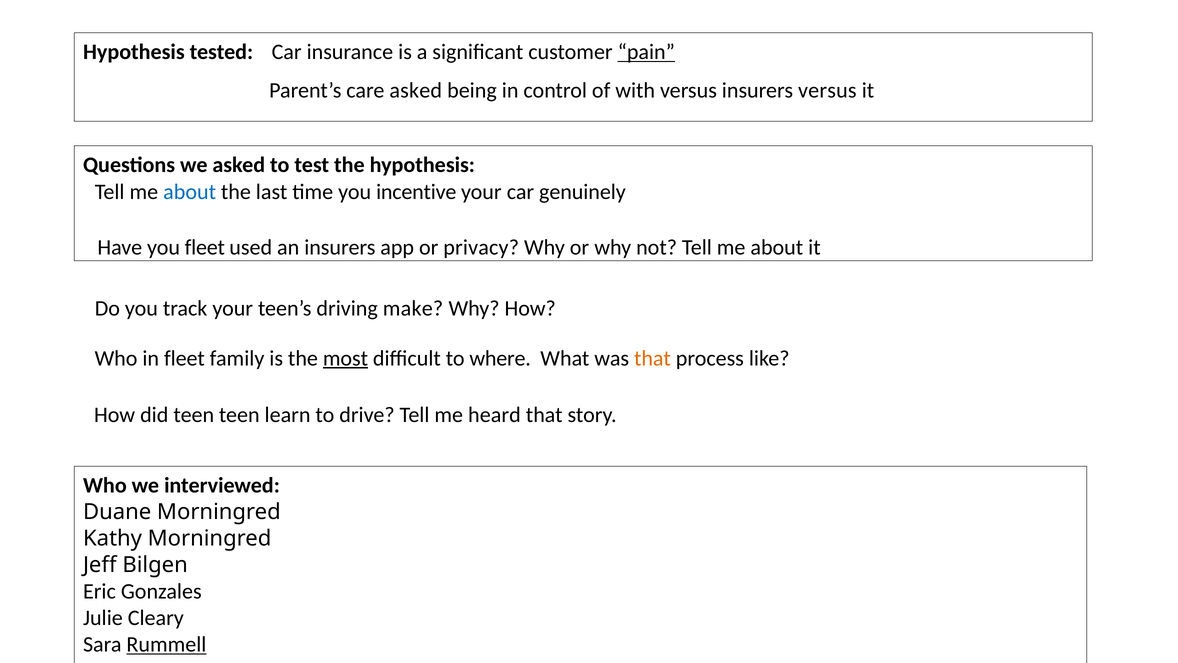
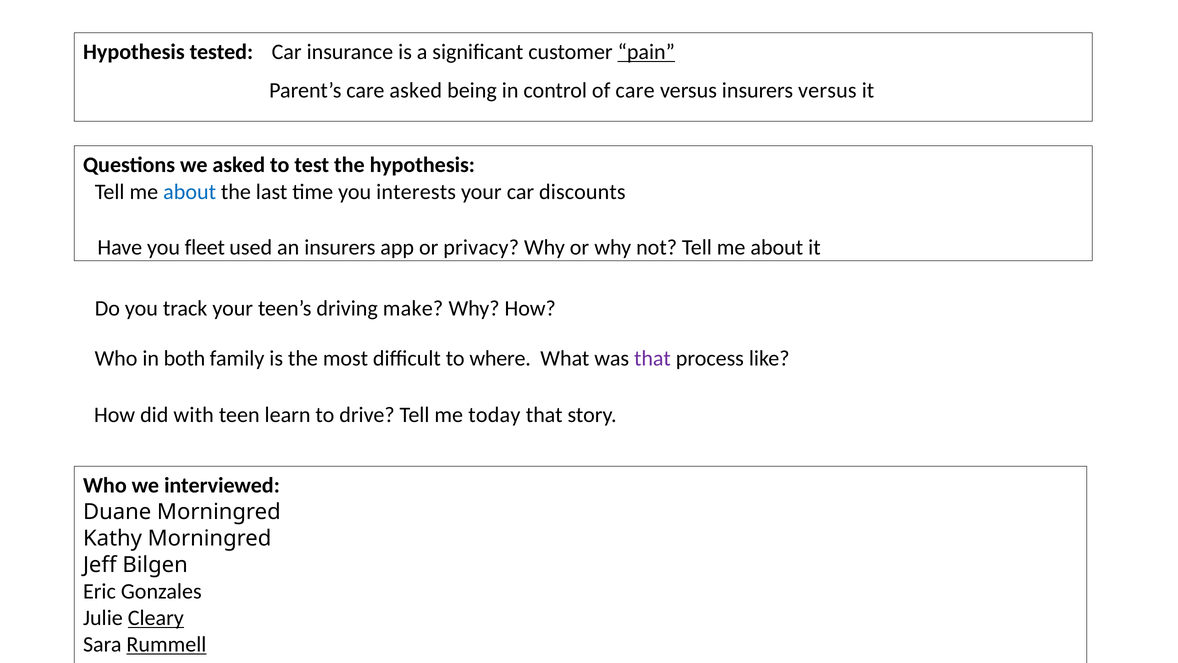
of with: with -> care (635, 90)
incentive: incentive -> interests (416, 192)
genuinely: genuinely -> discounts (582, 192)
in fleet: fleet -> both (184, 358)
most underline: present -> none (345, 358)
that colour: orange -> purple (652, 358)
did teen: teen -> with (194, 415)
heard: heard -> today (494, 415)
Cleary underline: none -> present (156, 618)
